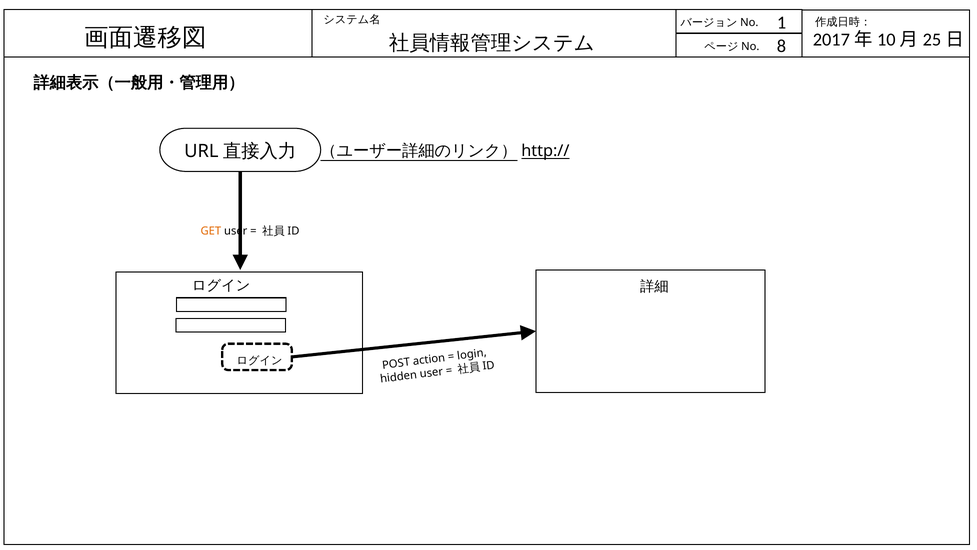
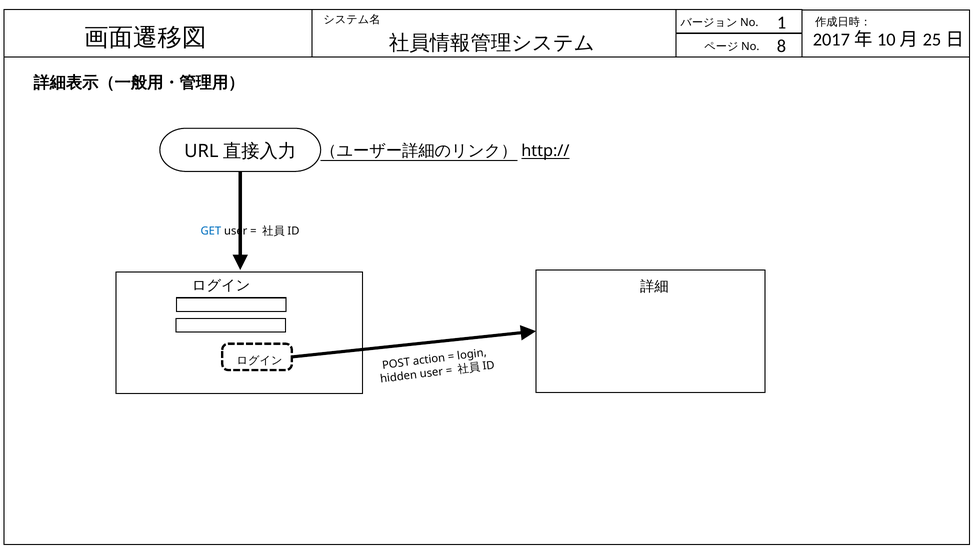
GET colour: orange -> blue (211, 231)
